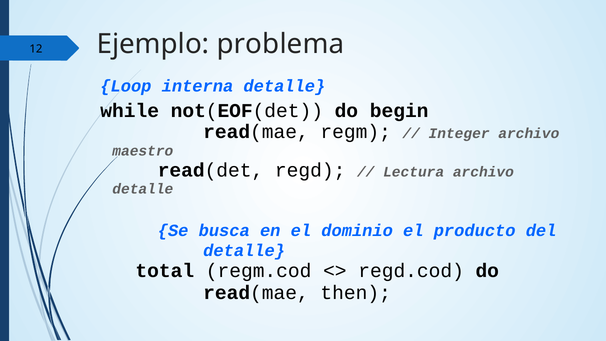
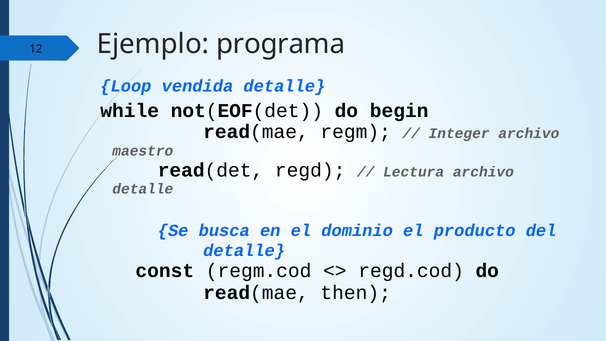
problema: problema -> programa (281, 44)
interna: interna -> vendida (197, 86)
total: total -> const (165, 271)
